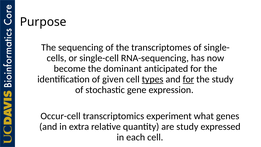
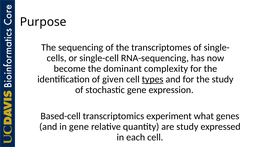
anticipated: anticipated -> complexity (166, 69)
for underline: present -> none (188, 79)
Occur-cell: Occur-cell -> Based-cell (61, 116)
in extra: extra -> gene (79, 127)
